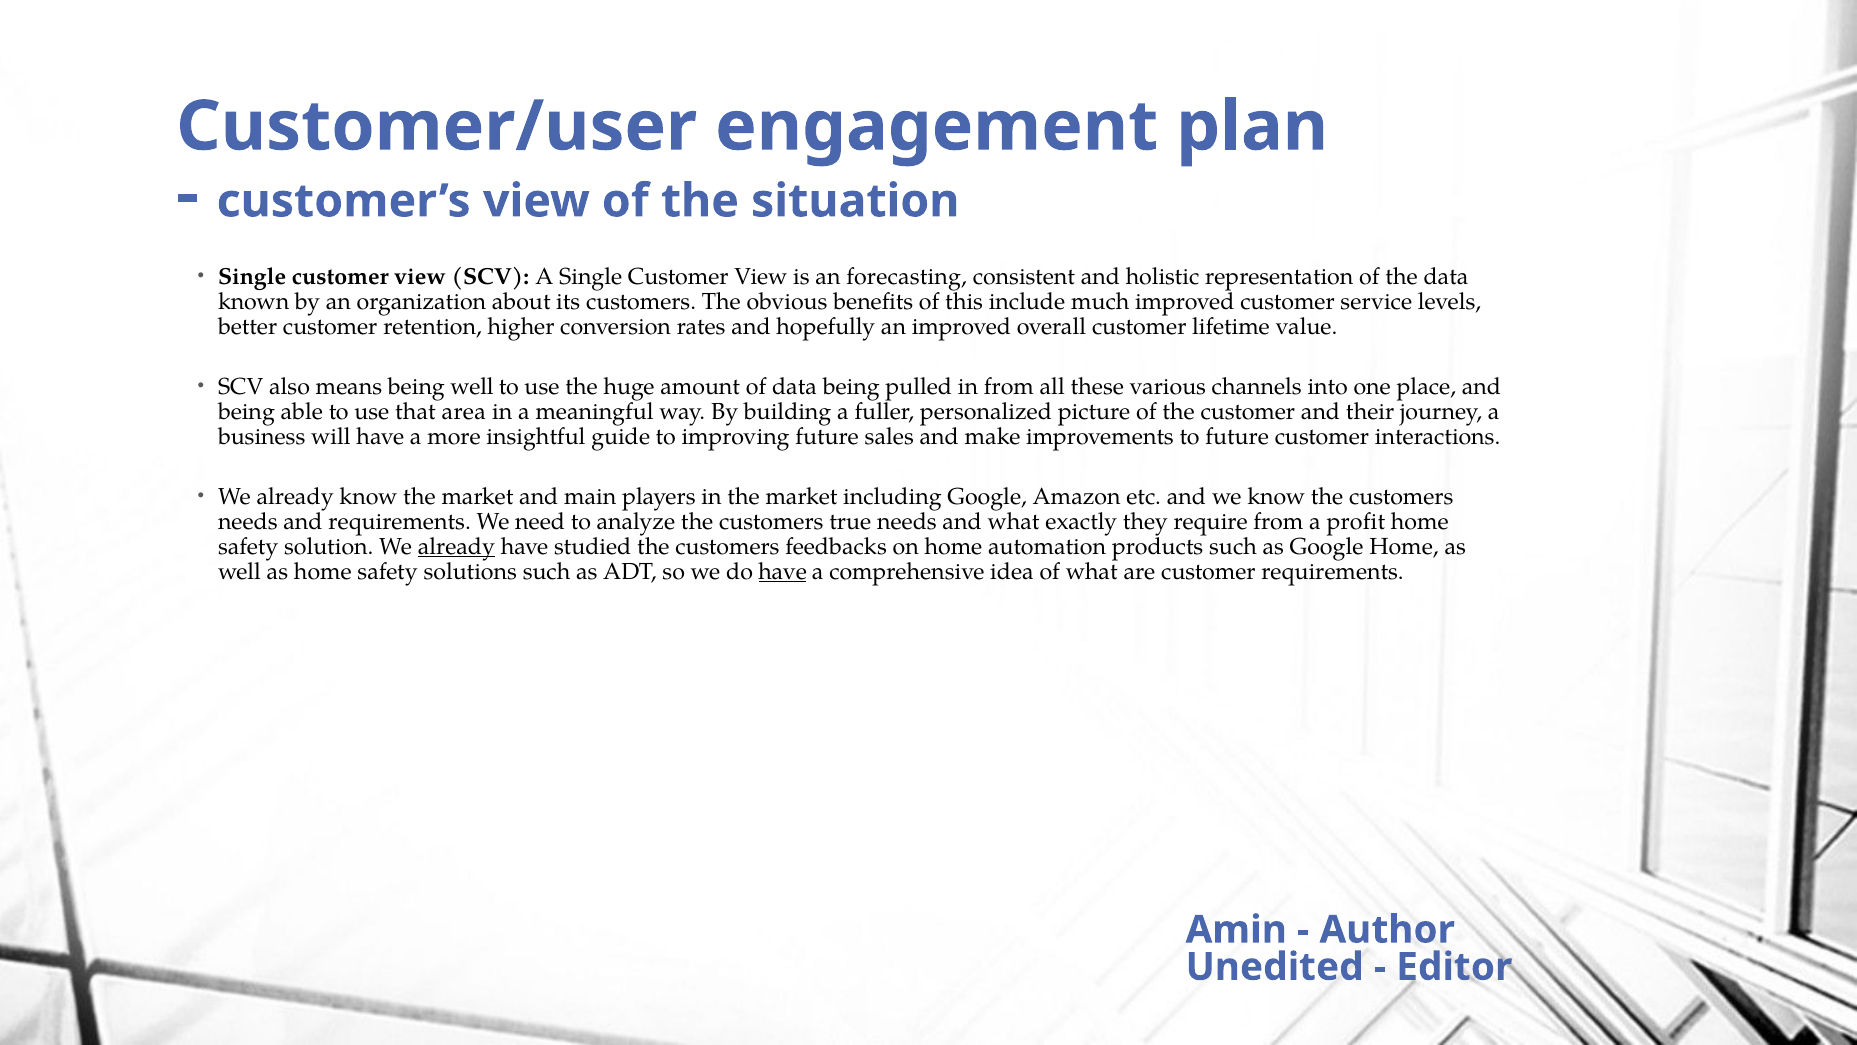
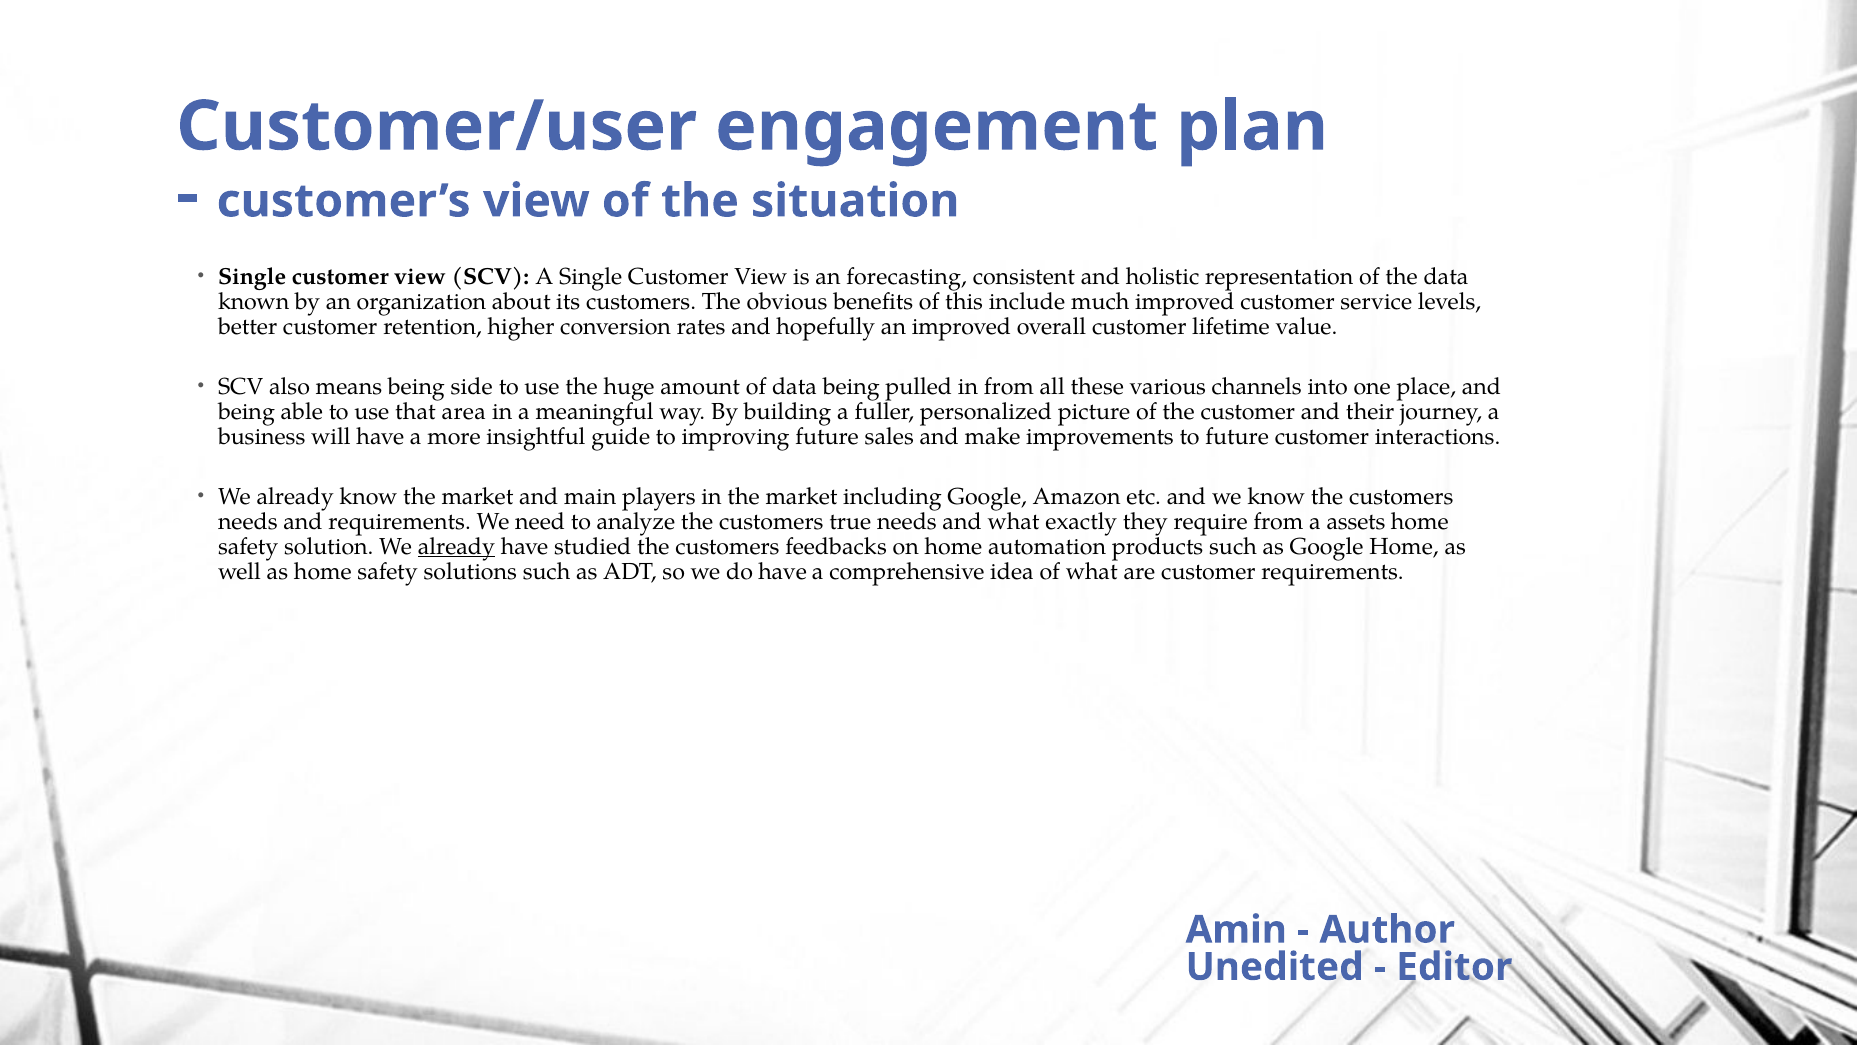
being well: well -> side (472, 386)
profit: profit -> assets (1356, 522)
have underline: present -> none (783, 572)
